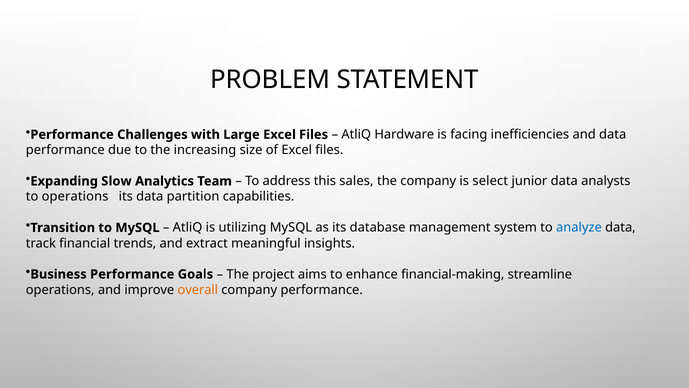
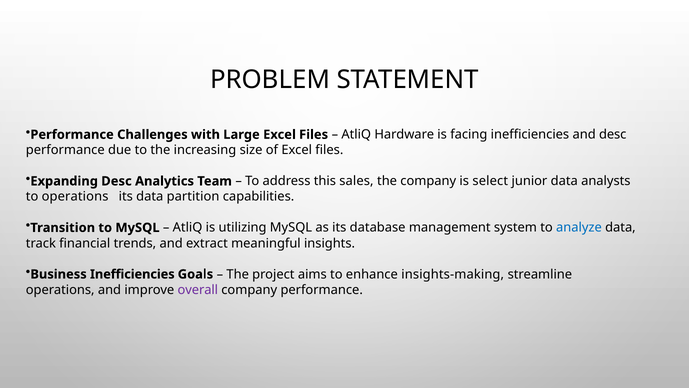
and data: data -> desc (613, 134)
Expanding Slow: Slow -> Desc (116, 181)
Business Performance: Performance -> Inefficiencies (132, 274)
financial-making: financial-making -> insights-making (453, 274)
overall colour: orange -> purple (198, 289)
